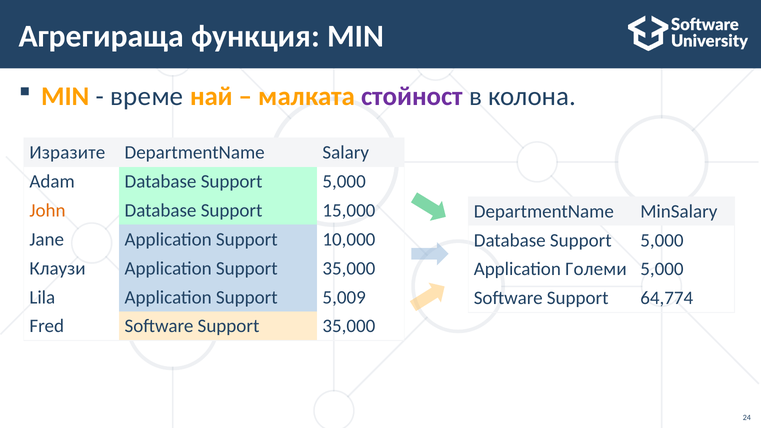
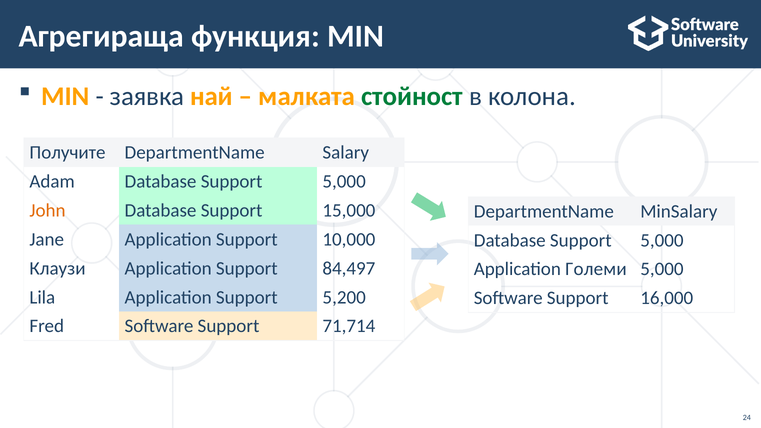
време: време -> заявка (147, 97)
стойност colour: purple -> green (412, 97)
Изразите: Изразите -> Получите (67, 153)
Application Support 35,000: 35,000 -> 84,497 (349, 268)
5,009: 5,009 -> 5,200 (344, 297)
64,774: 64,774 -> 16,000 (667, 298)
Software Support 35,000: 35,000 -> 71,714 (349, 326)
